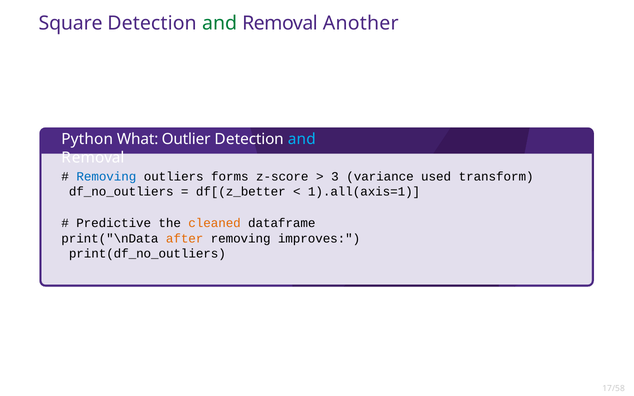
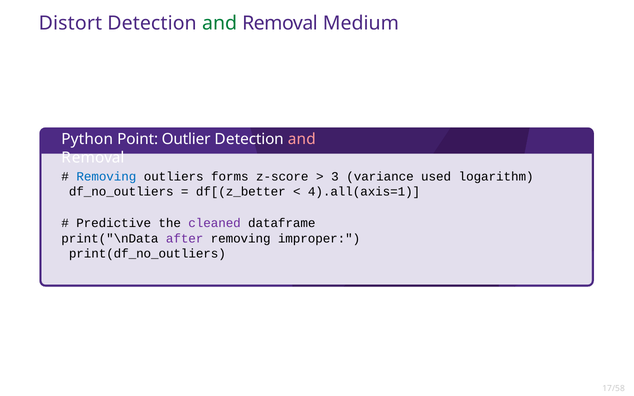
Square: Square -> Distort (70, 23)
Another: Another -> Medium (361, 23)
What: What -> Point (138, 139)
and colour: light blue -> pink (302, 139)
transform: transform -> logarithm (496, 177)
1).all(axis=1: 1).all(axis=1 -> 4).all(axis=1 (364, 192)
cleaned colour: orange -> purple (215, 223)
after colour: orange -> purple (185, 238)
improves: improves -> improper (319, 238)
